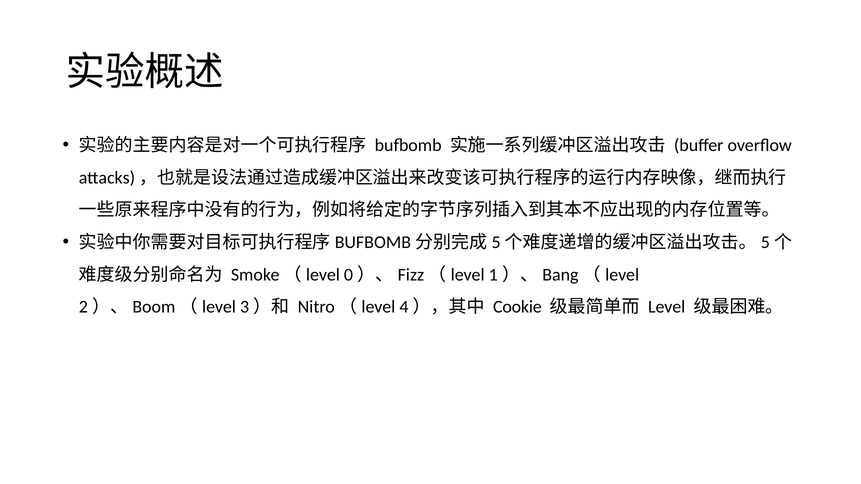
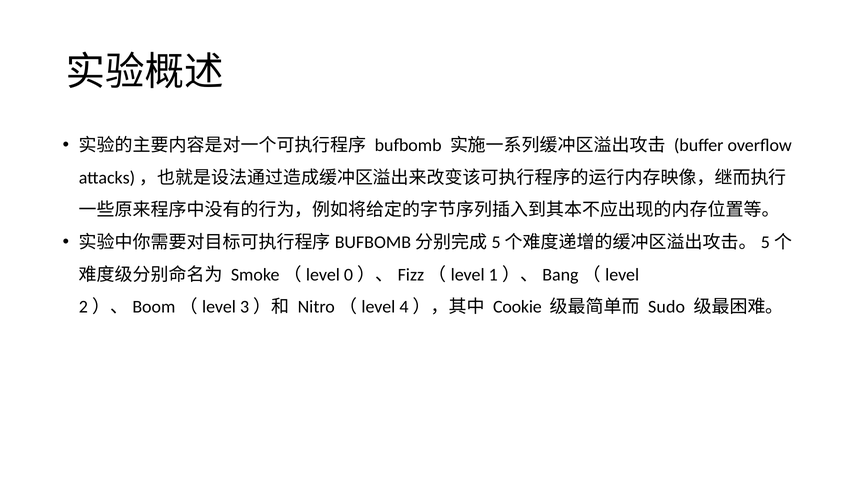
Level: Level -> Sudo (667, 307)
